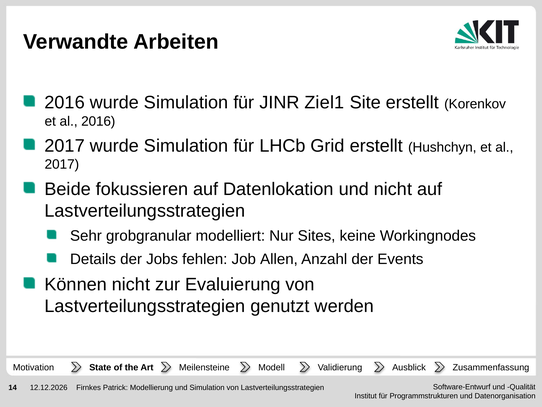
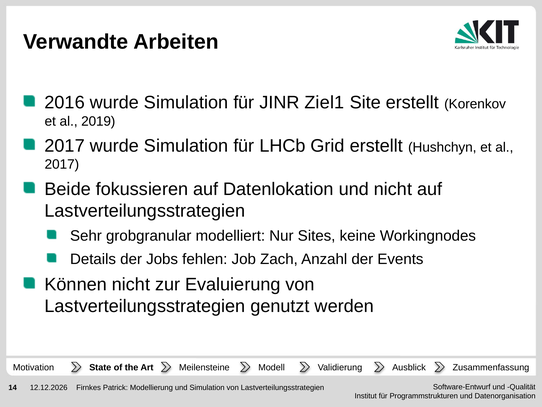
al 2016: 2016 -> 2019 (98, 121)
Allen: Allen -> Zach (279, 259)
